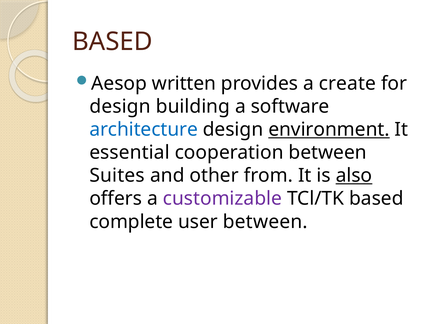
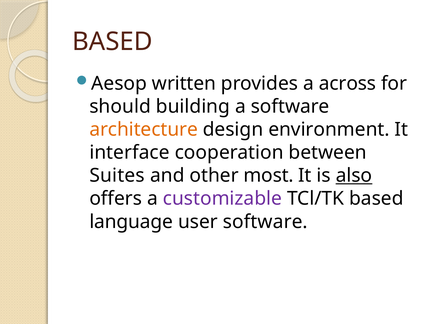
create: create -> across (347, 83)
design: design -> should (120, 106)
architecture colour: blue -> orange (144, 129)
environment underline: present -> none (329, 129)
essential: essential -> interface (130, 153)
from: from -> most (269, 176)
complete: complete -> language (131, 222)
user between: between -> software (265, 222)
